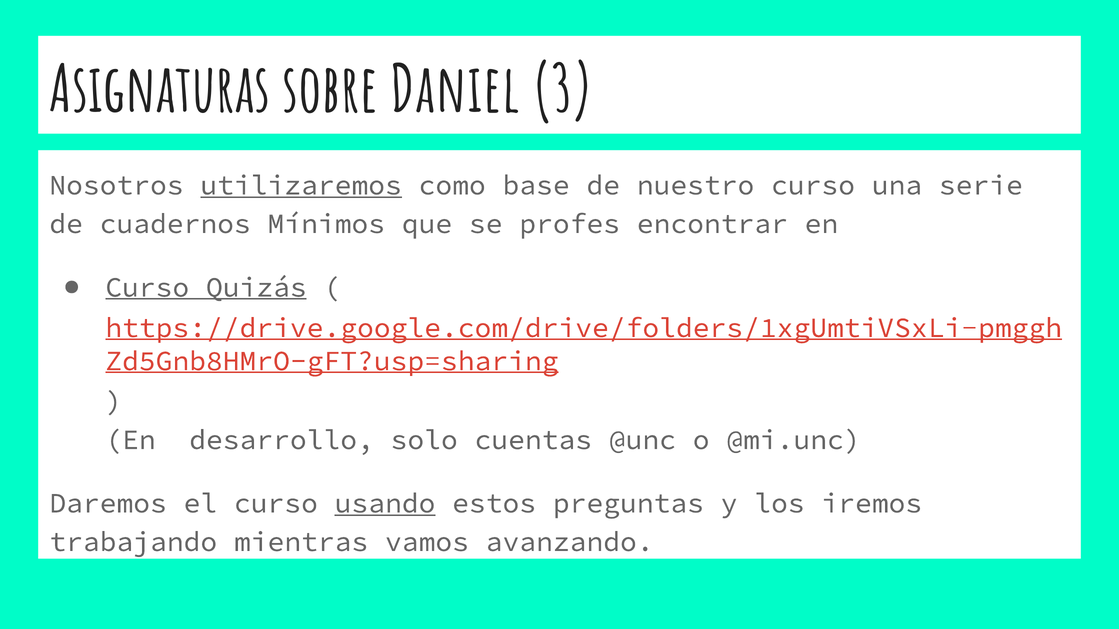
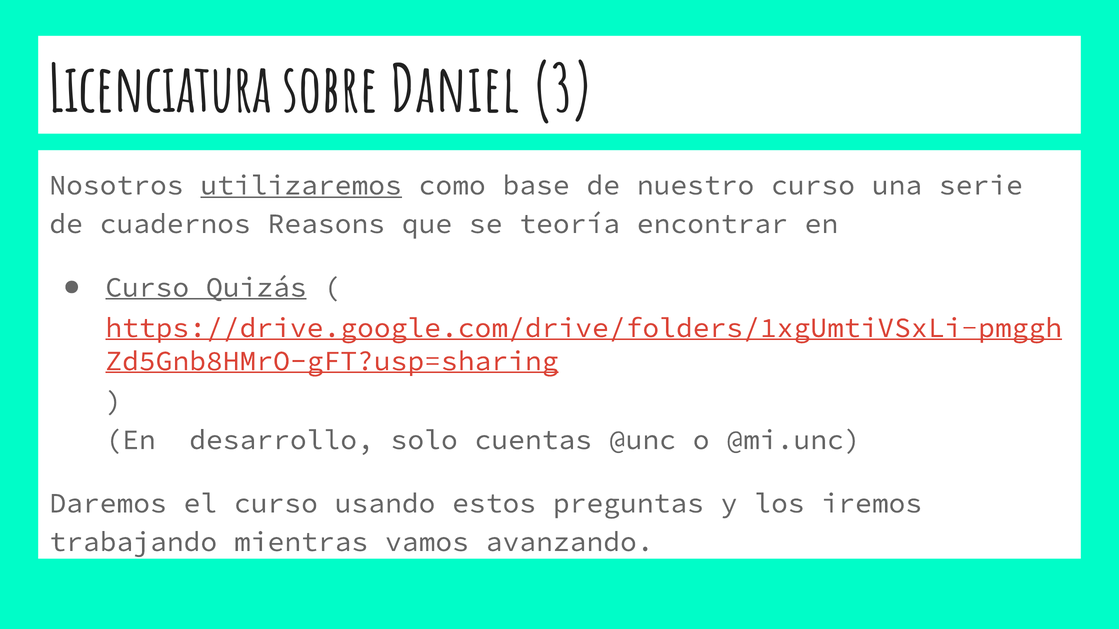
Asignaturas: Asignaturas -> Licenciatura (160, 91)
Mínimos: Mínimos -> Reasons (326, 224)
profes: profes -> teoría (570, 224)
usando underline: present -> none (385, 504)
